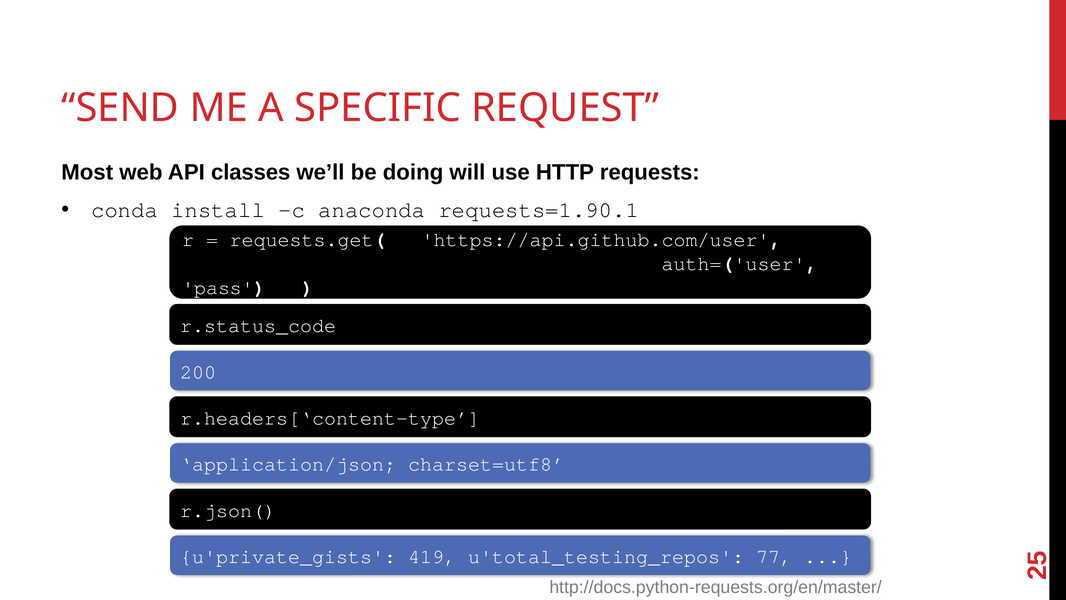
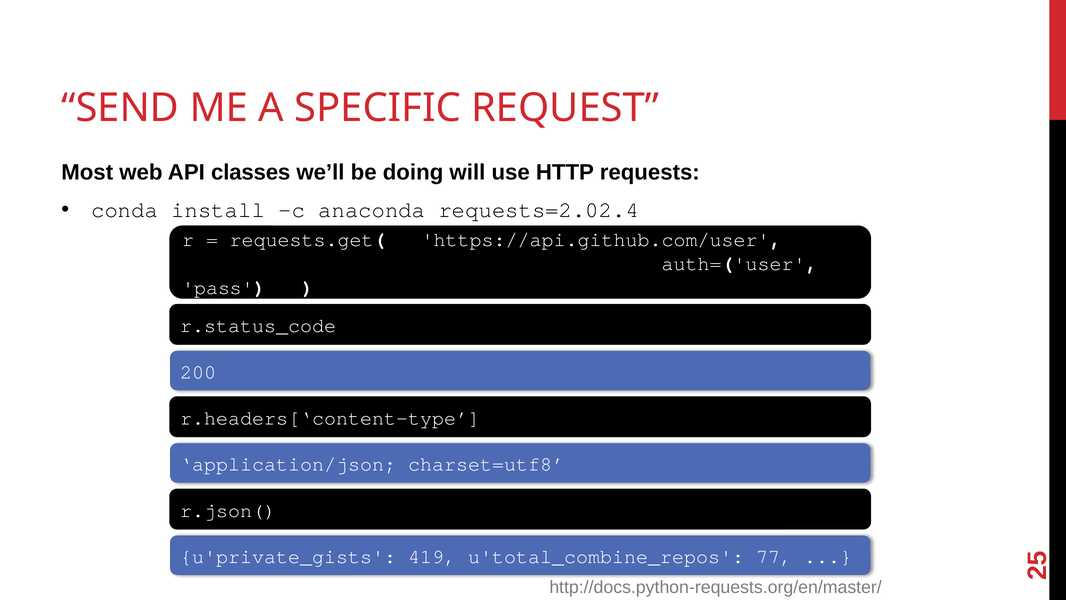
requests=1.90.1: requests=1.90.1 -> requests=2.02.4 (539, 210)
u'total_testing_repos: u'total_testing_repos -> u'total_combine_repos (606, 556)
